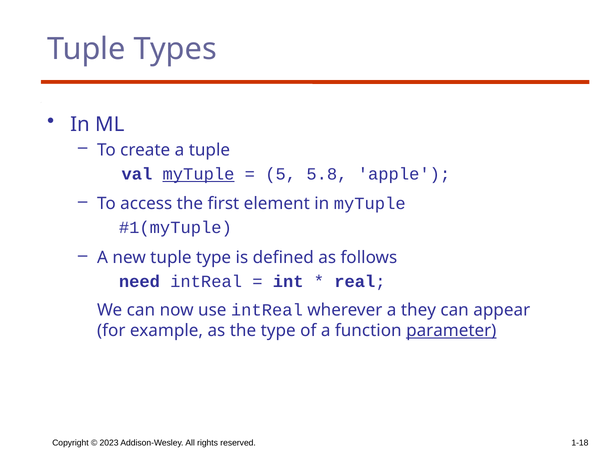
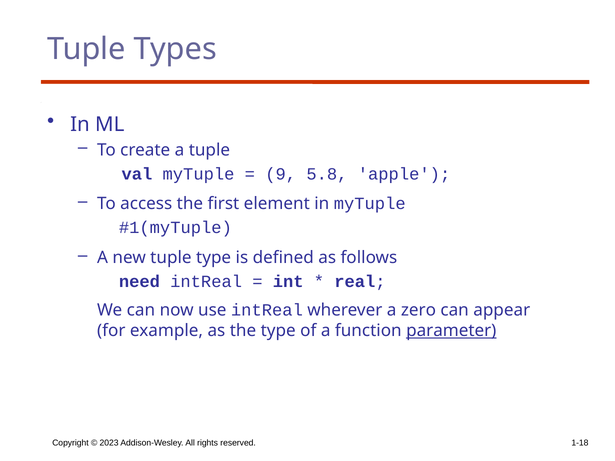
myTuple underline: present -> none (199, 174)
5: 5 -> 9 (281, 174)
they: they -> zero (418, 310)
